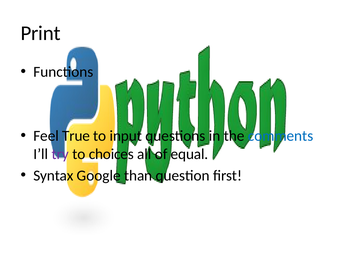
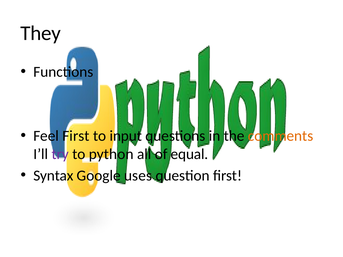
Print: Print -> They (41, 33)
Feel True: True -> First (76, 136)
comments colour: blue -> orange (281, 136)
choices: choices -> python (111, 154)
than: than -> uses (138, 176)
